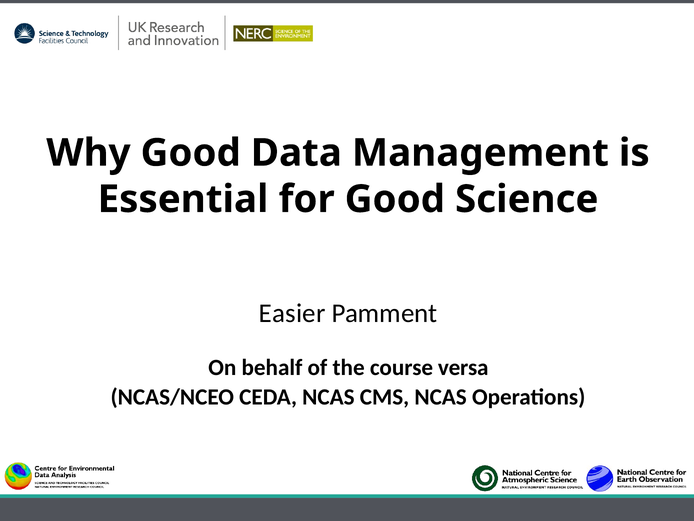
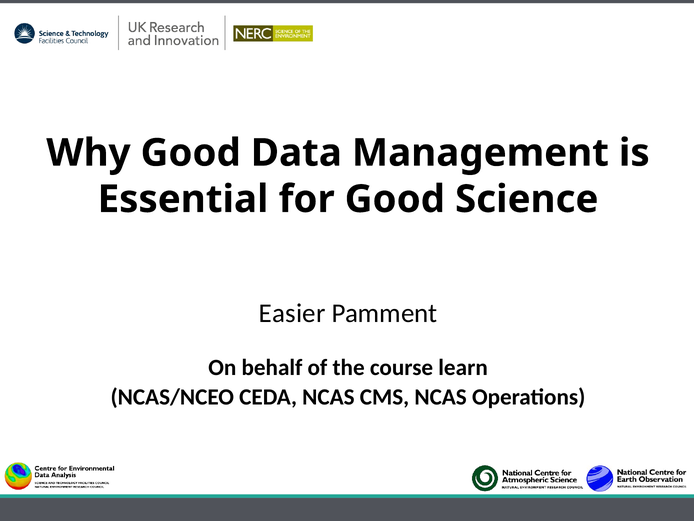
versa: versa -> learn (463, 367)
